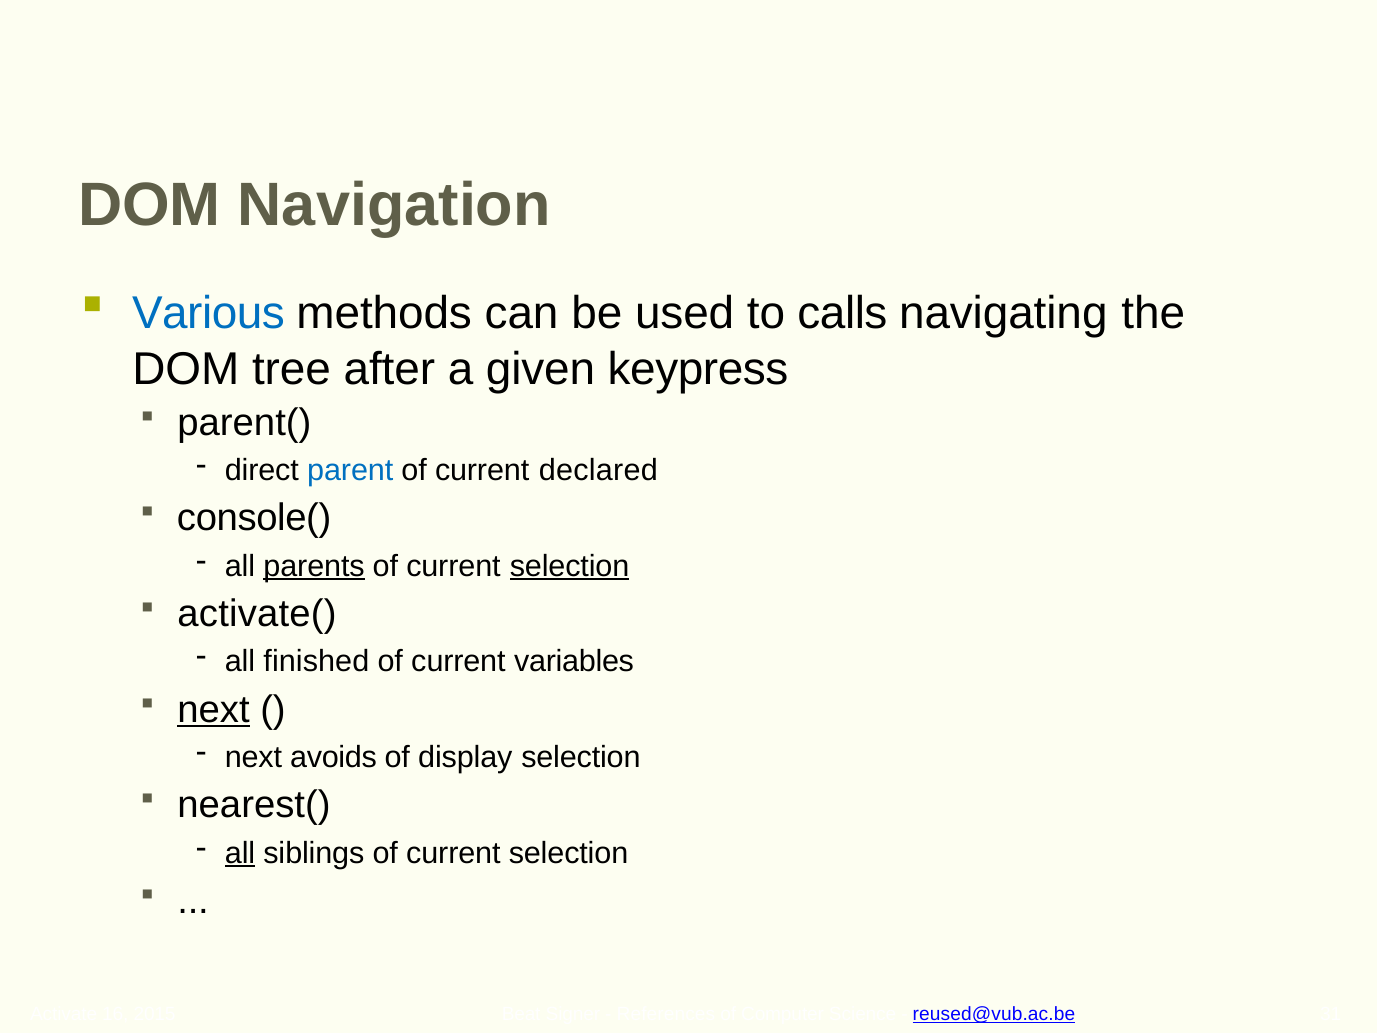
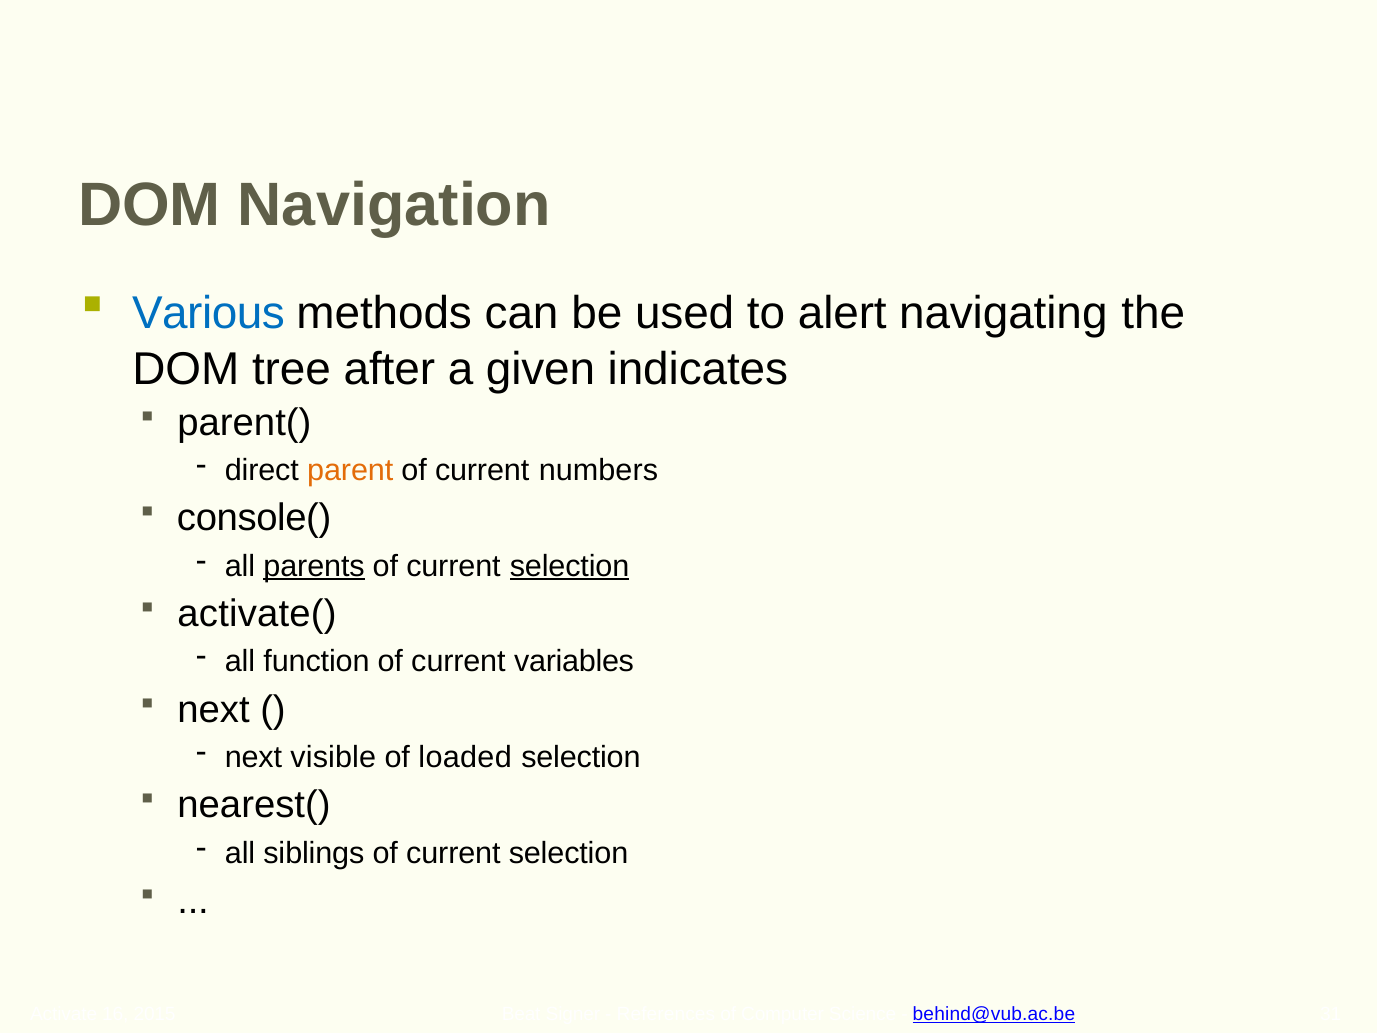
calls: calls -> alert (842, 314)
keypress: keypress -> indicates (698, 369)
parent colour: blue -> orange (350, 470)
declared: declared -> numbers (598, 470)
finished: finished -> function (316, 661)
next underline: present -> none (214, 710)
avoids: avoids -> visible (333, 757)
display: display -> loaded (465, 757)
all underline: present -> none (240, 853)
reused@vub.ac.be: reused@vub.ac.be -> behind@vub.ac.be (994, 1014)
